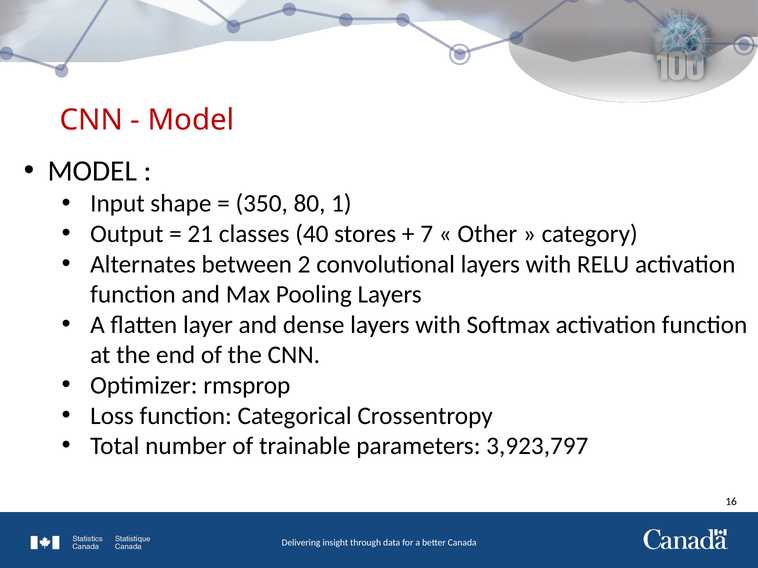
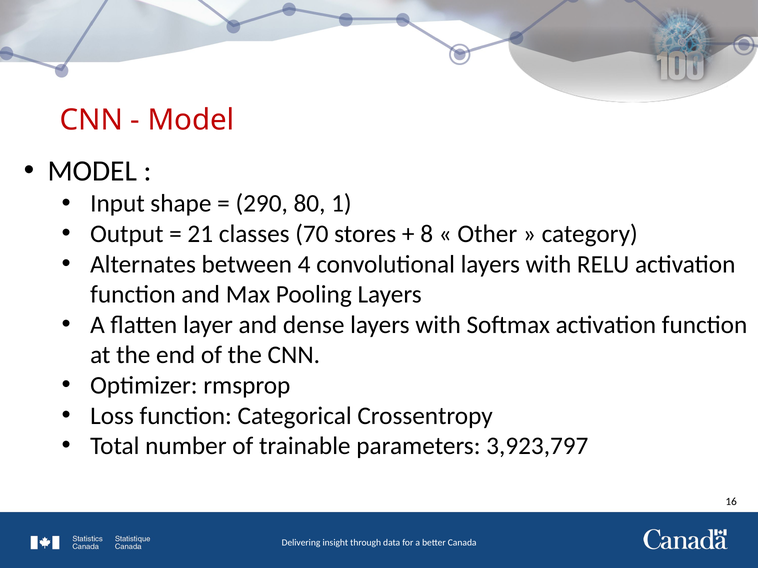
350: 350 -> 290 (262, 204)
40: 40 -> 70 (312, 234)
7: 7 -> 8 (427, 234)
2: 2 -> 4 (304, 264)
